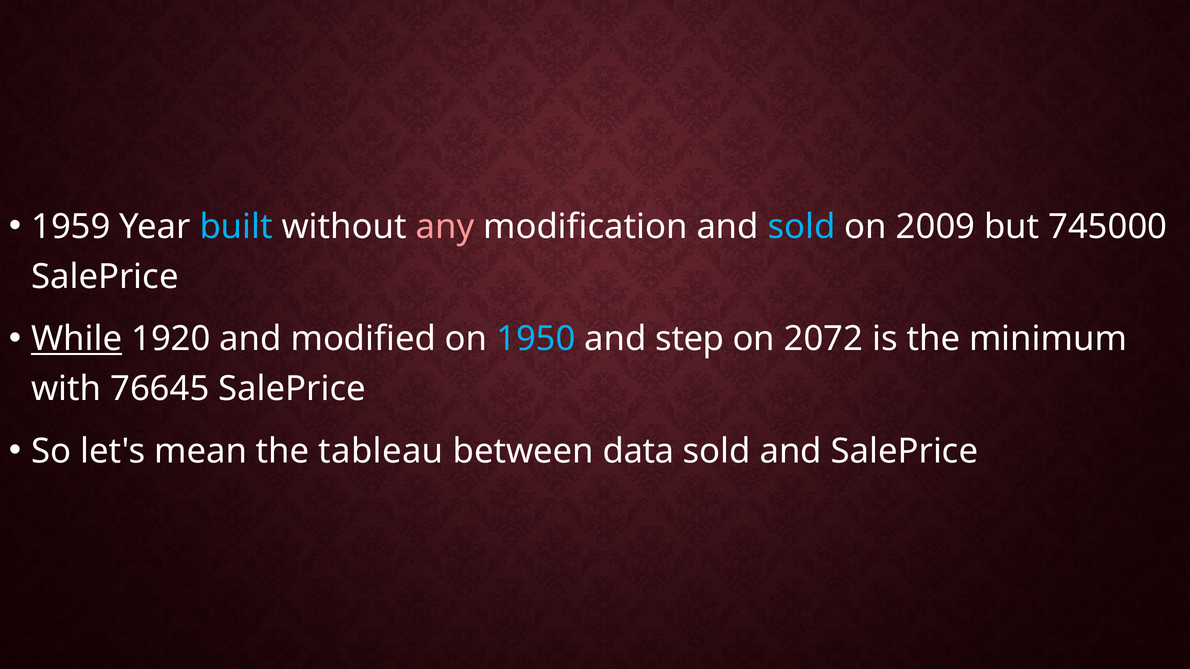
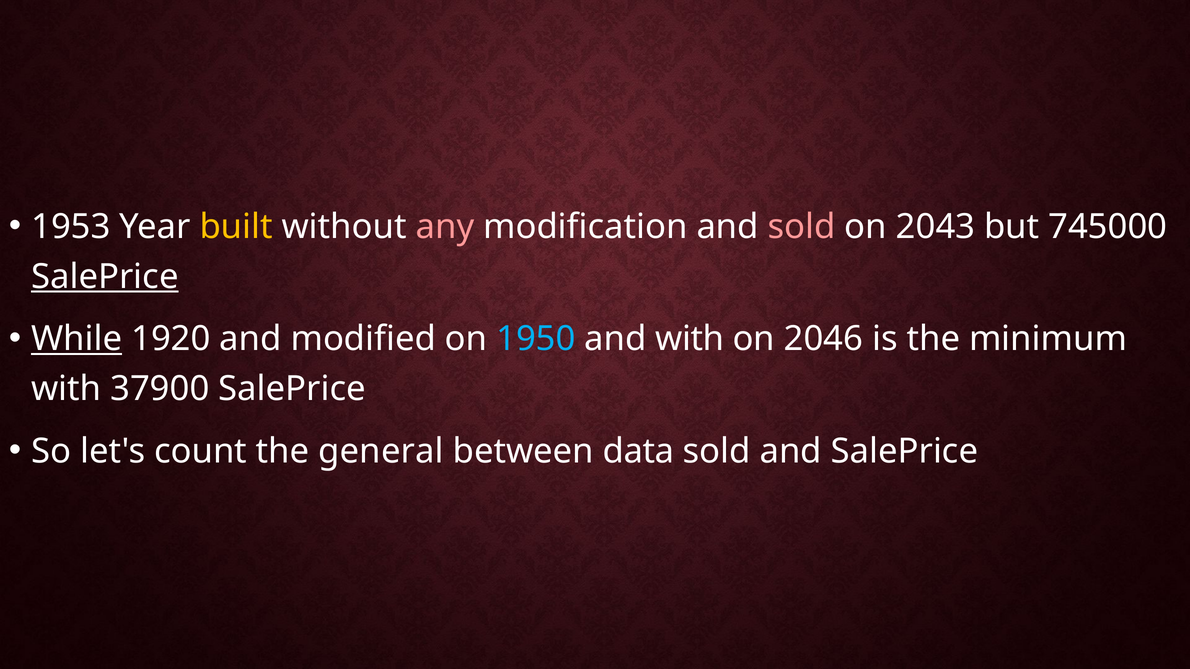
1959: 1959 -> 1953 (71, 227)
built colour: light blue -> yellow (236, 227)
sold colour: light blue -> pink (802, 227)
2009: 2009 -> 2043 (936, 227)
SalePrice underline: none -> present (105, 277)
and step: step -> with (690, 339)
2072: 2072 -> 2046 (824, 339)
76645: 76645 -> 37900 (160, 389)
mean: mean -> count (201, 452)
tableau: tableau -> general (381, 452)
